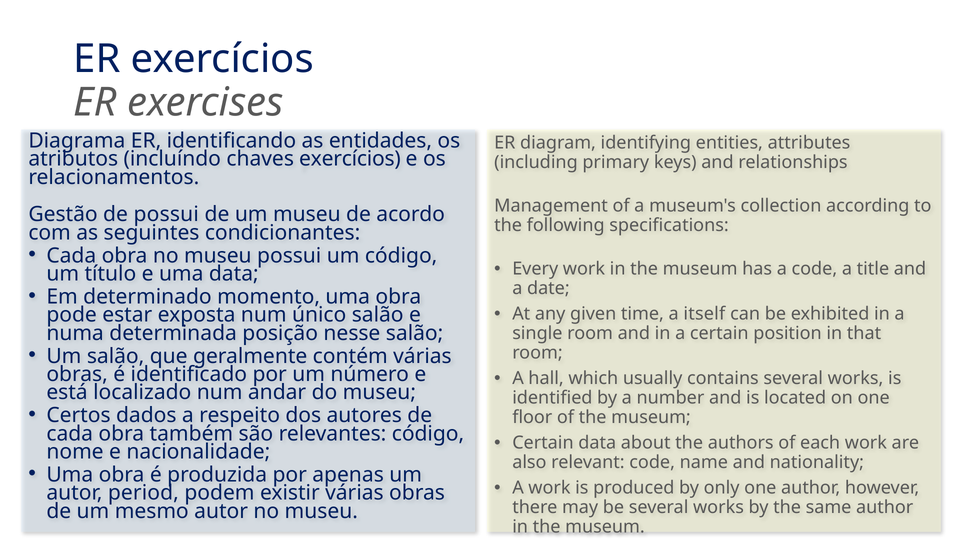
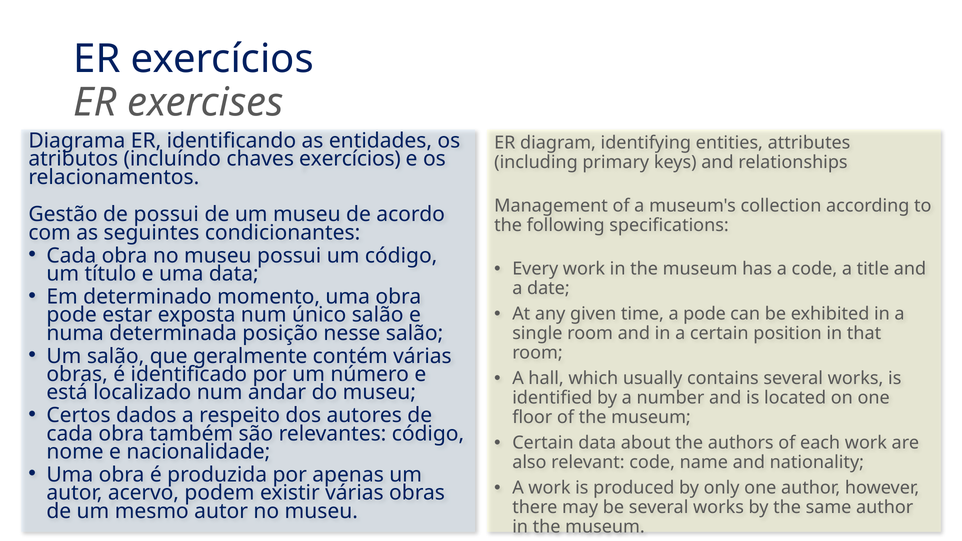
a itself: itself -> pode (705, 314)
period: period -> acervo (143, 493)
